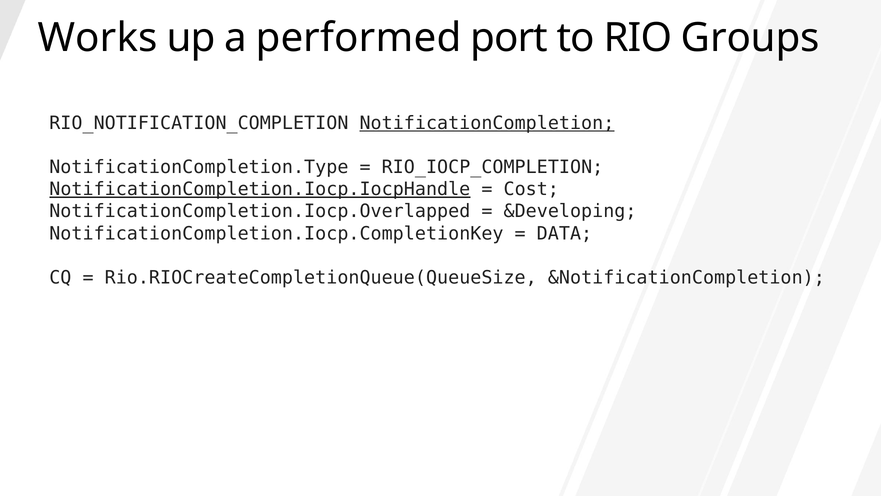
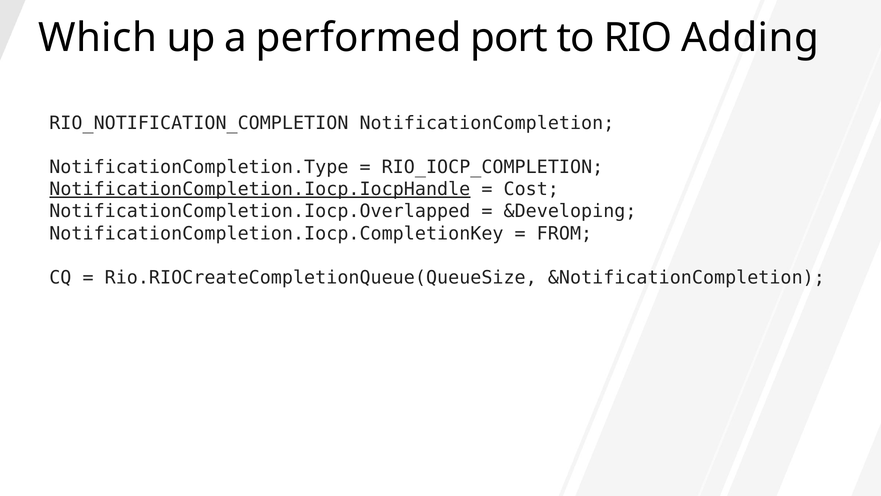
Works: Works -> Which (98, 38)
Groups: Groups -> Adding (750, 38)
NotificationCompletion underline: present -> none (487, 123)
DATA: DATA -> FROM (564, 233)
